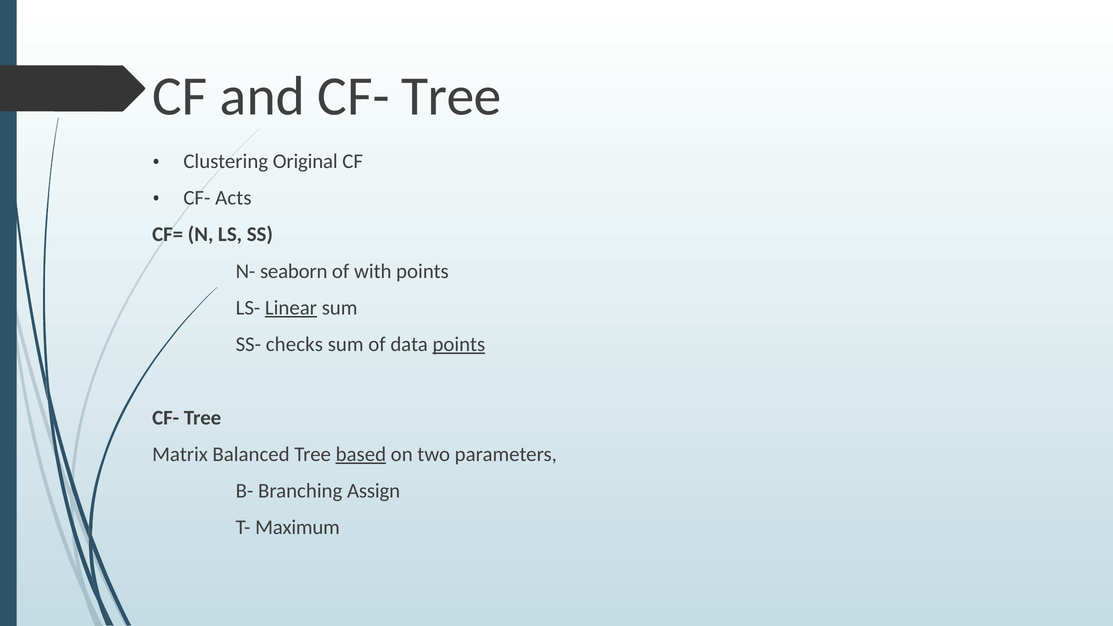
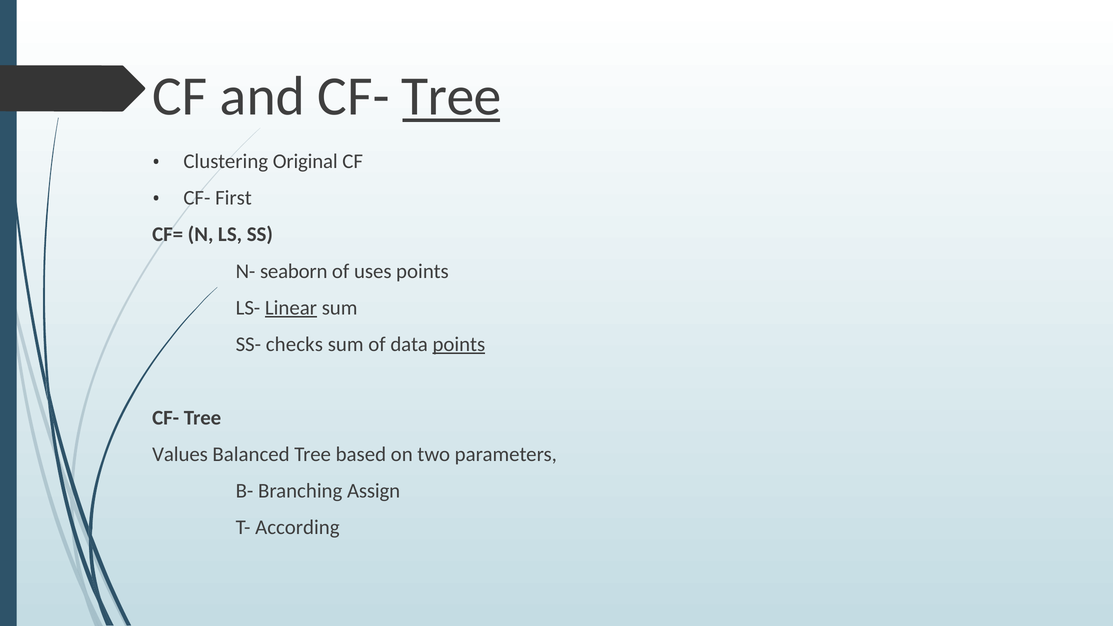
Tree underline: none -> present (451, 96)
Acts: Acts -> First (233, 198)
with: with -> uses (373, 271)
Matrix: Matrix -> Values (180, 454)
based underline: present -> none (361, 454)
Maximum: Maximum -> According (297, 528)
